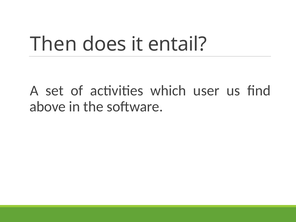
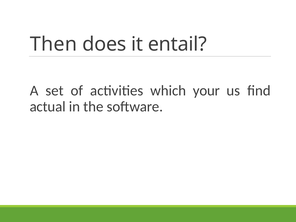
user: user -> your (206, 91)
above: above -> actual (48, 107)
